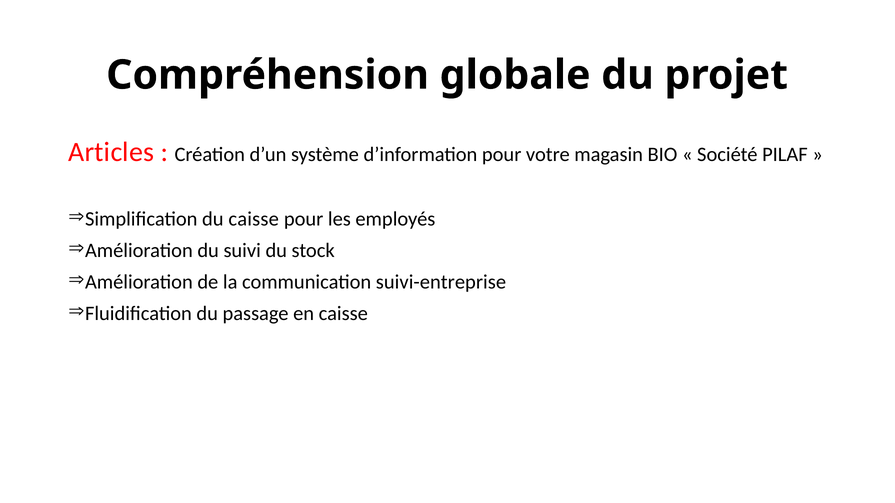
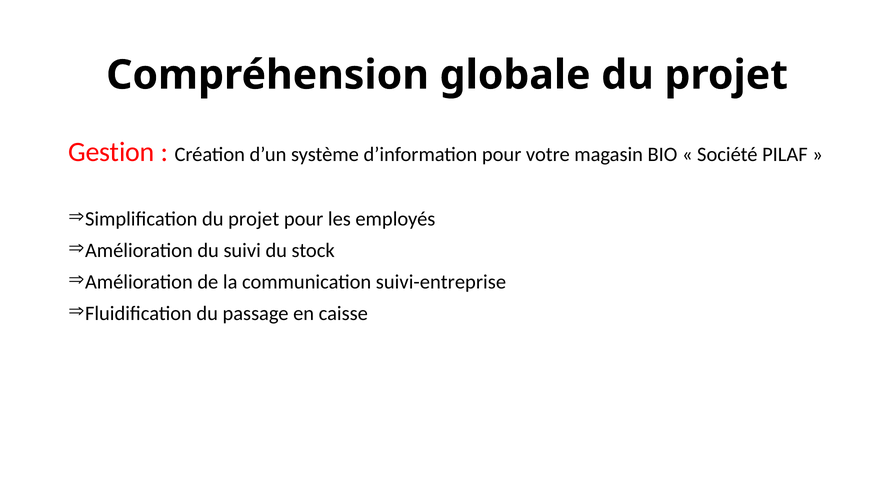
Articles: Articles -> Gestion (111, 152)
Simplification du caisse: caisse -> projet (254, 219)
